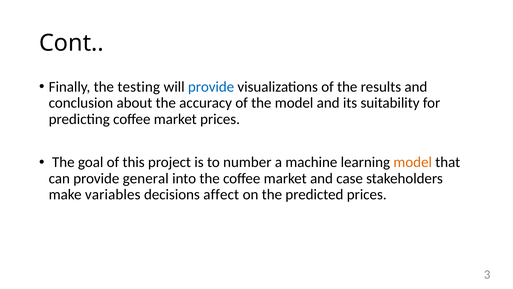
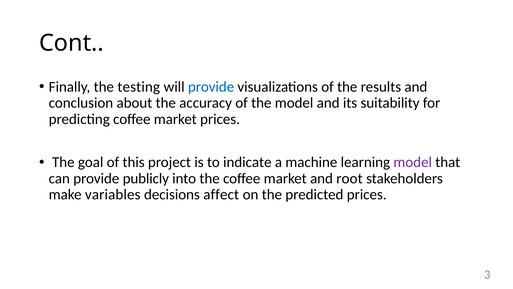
number: number -> indicate (247, 162)
model colour: orange -> purple (413, 162)
general: general -> publicly (146, 178)
case: case -> root (349, 178)
